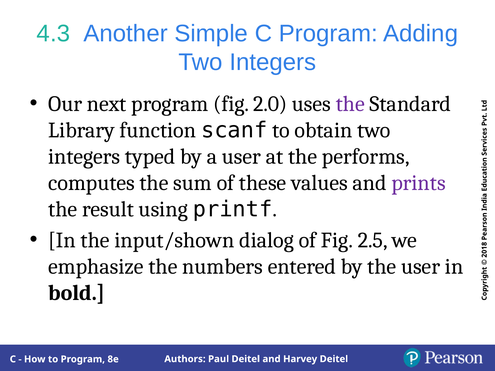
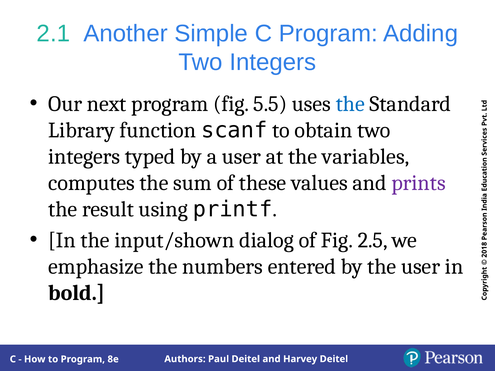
4.3: 4.3 -> 2.1 (53, 33)
2.0: 2.0 -> 5.5 (270, 104)
the colour: purple -> blue (350, 104)
performs: performs -> variables (366, 157)
